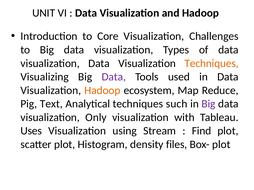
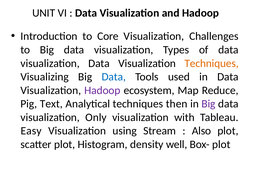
Data colour: purple -> blue (114, 77)
Hadoop colour: orange -> purple (102, 91)
such: such -> then (177, 104)
Uses: Uses -> Easy (31, 131)
Find: Find -> Also (202, 131)
files: files -> well (177, 145)
